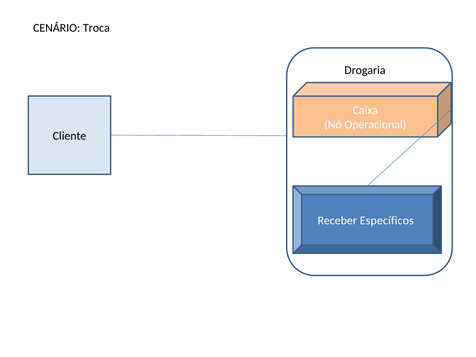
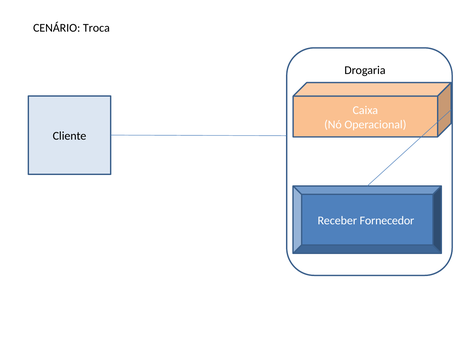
Específicos: Específicos -> Fornecedor (387, 221)
